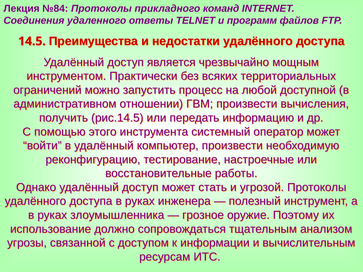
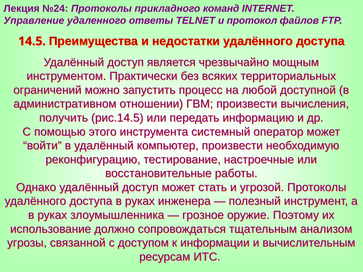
№84: №84 -> №24 (55, 9)
Соединения: Соединения -> Управление (34, 21)
программ: программ -> протокол (252, 21)
